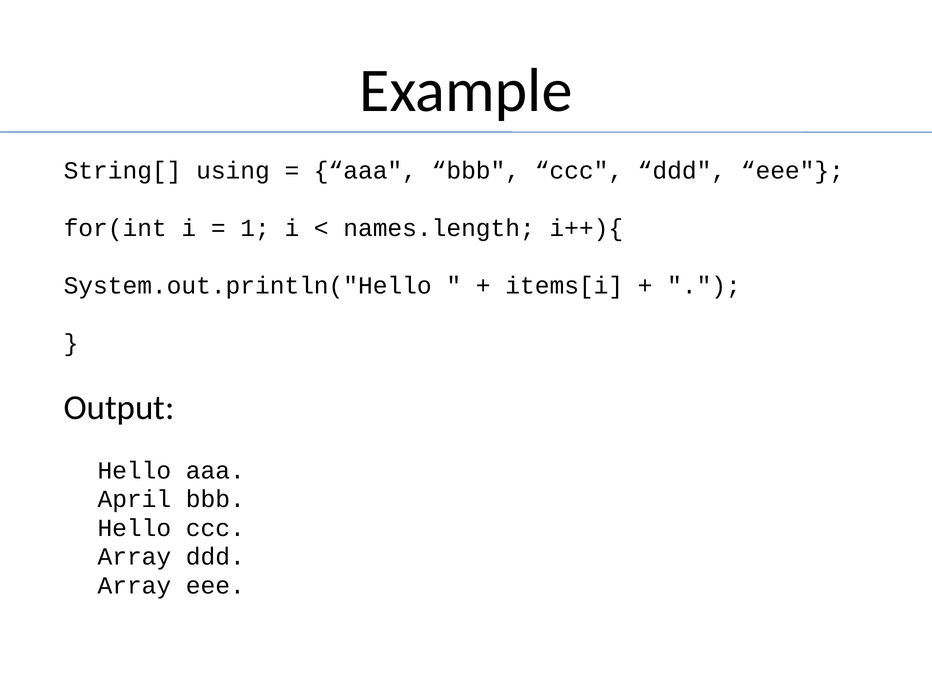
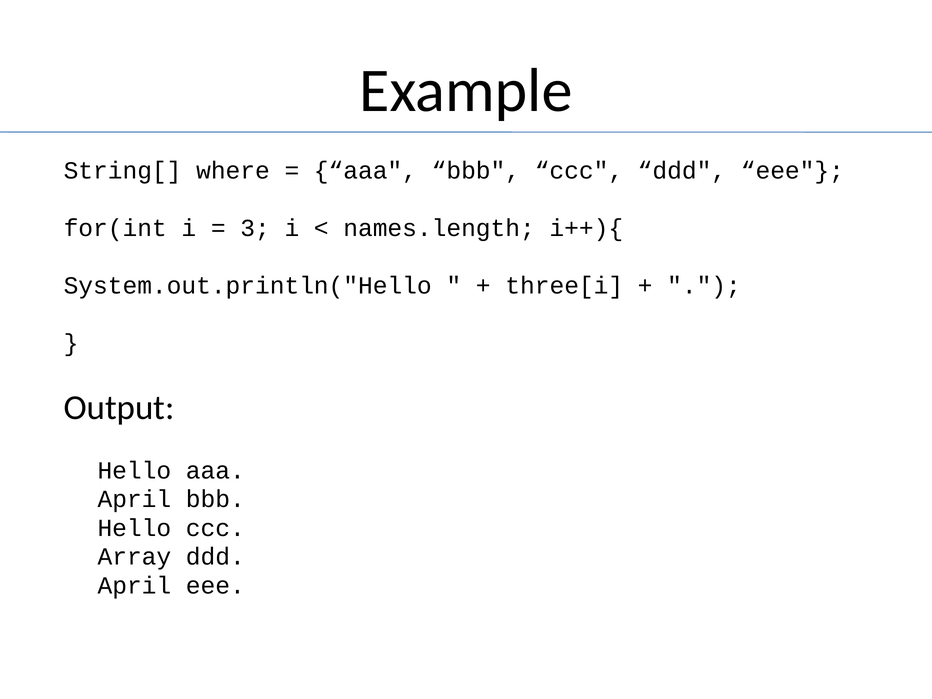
using: using -> where (233, 171)
1: 1 -> 3 (255, 228)
items[i: items[i -> three[i (564, 286)
Array: Array -> April (134, 586)
